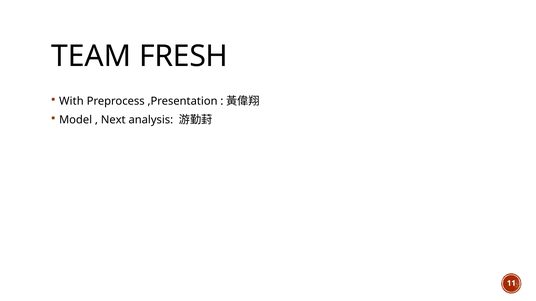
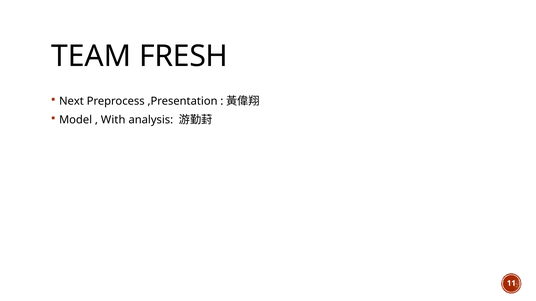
With: With -> Next (71, 101)
Next: Next -> With (113, 120)
